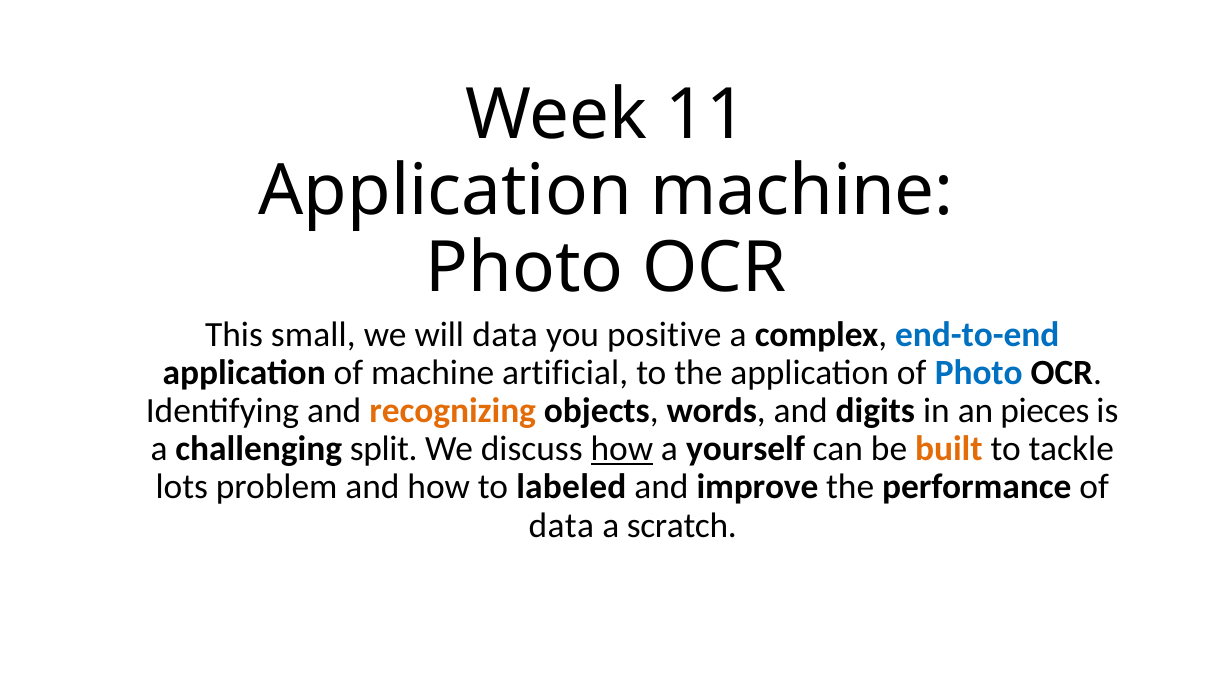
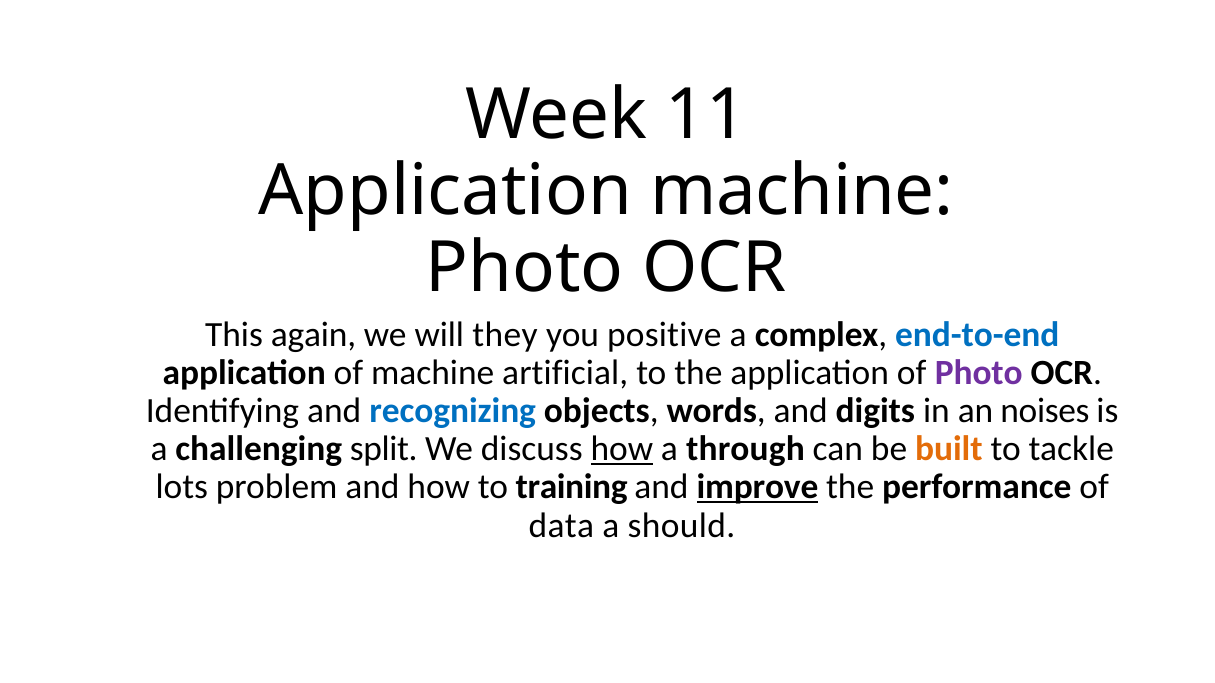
small: small -> again (314, 335)
will data: data -> they (505, 335)
Photo colour: blue -> purple (979, 373)
recognizing colour: orange -> blue (453, 411)
pieces: pieces -> noises (1045, 411)
yourself: yourself -> through (745, 449)
labeled: labeled -> training (572, 487)
improve underline: none -> present (758, 487)
scratch: scratch -> should (681, 526)
